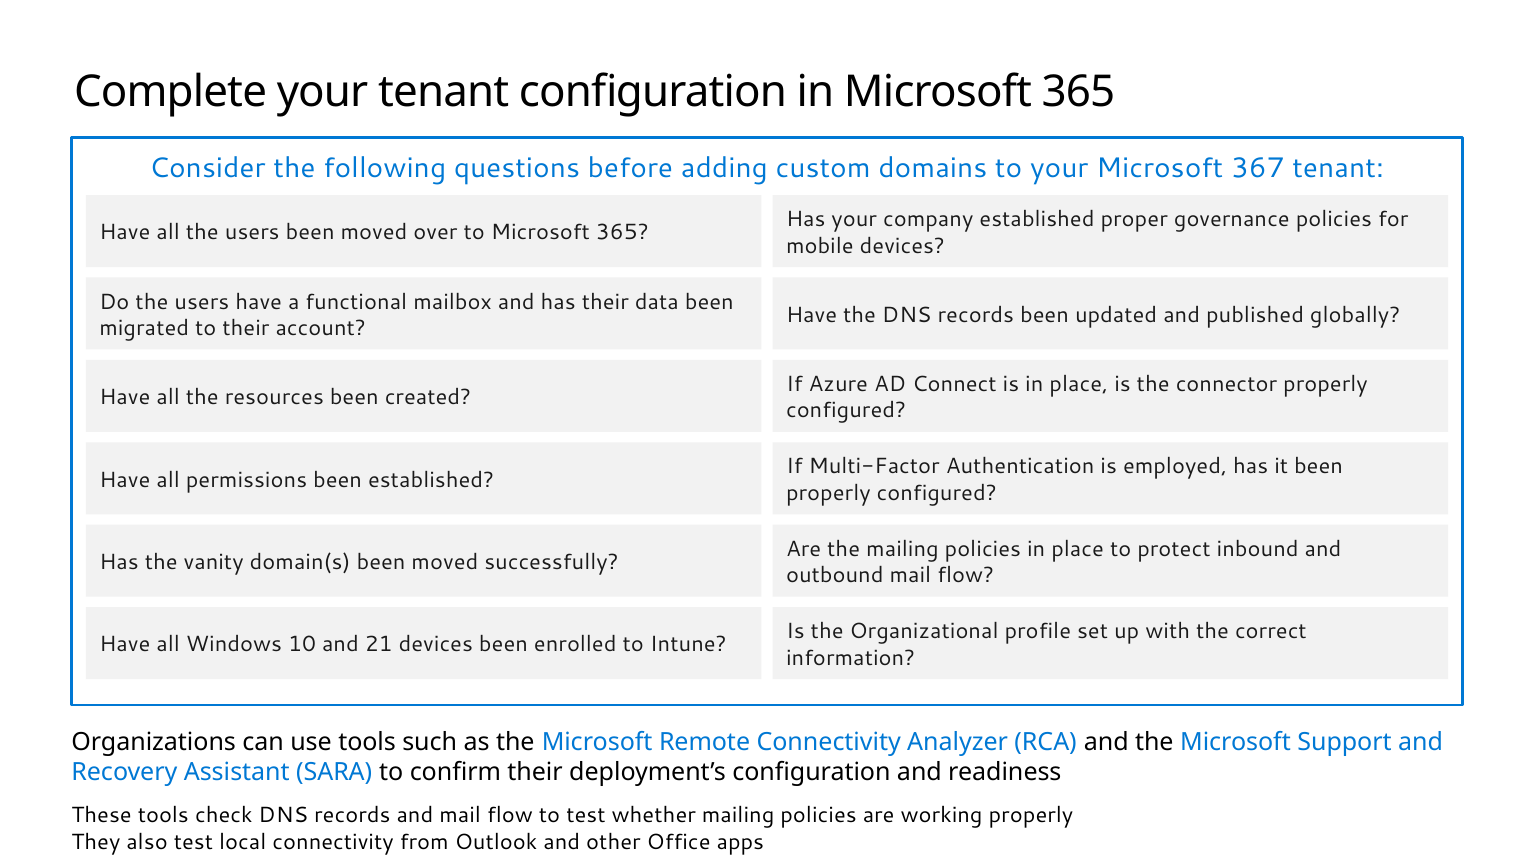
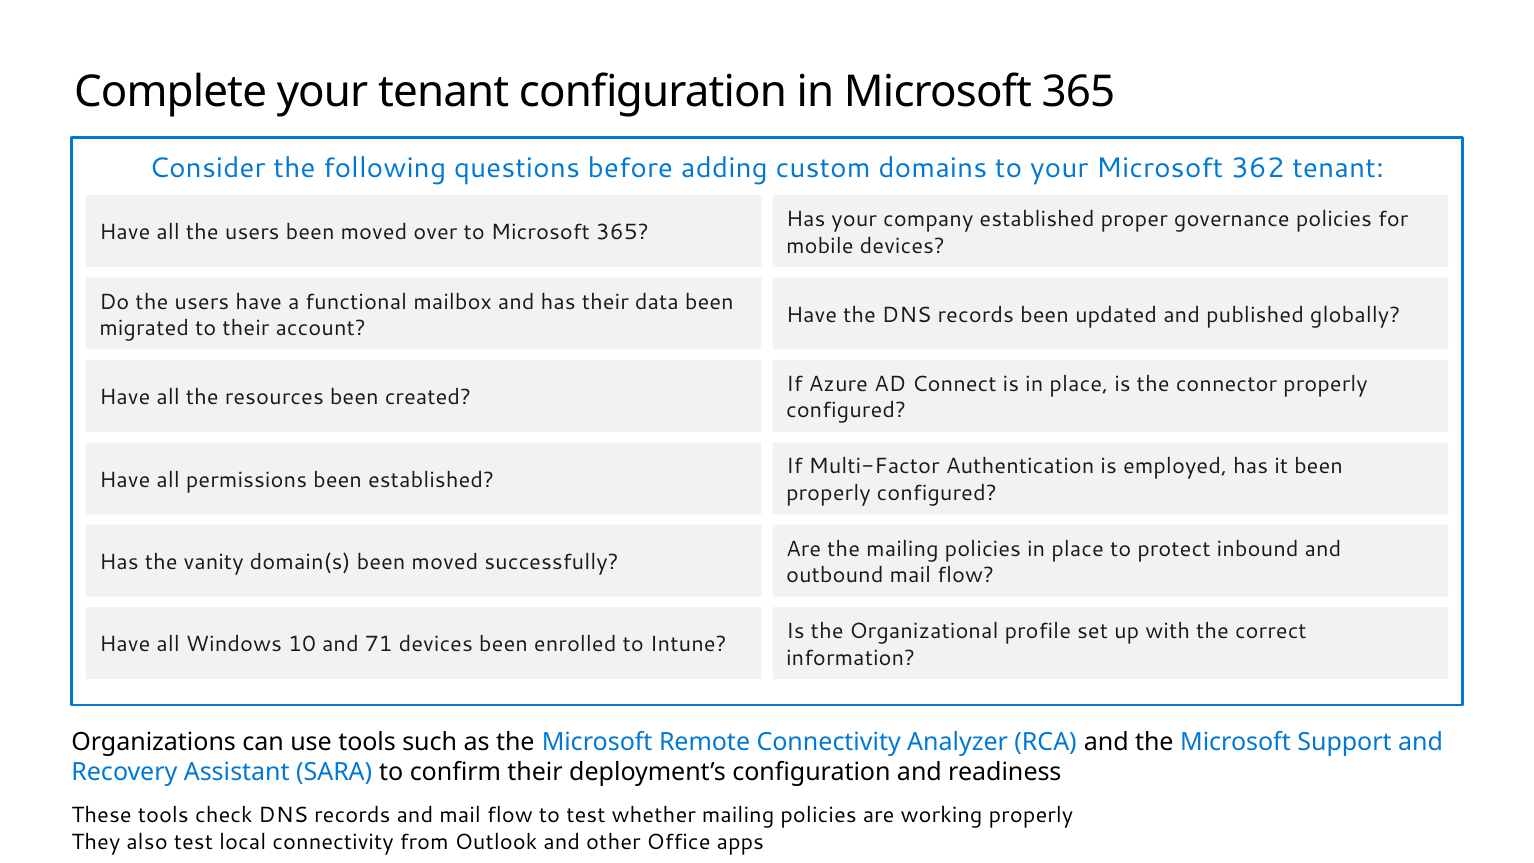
367: 367 -> 362 (1258, 168)
21: 21 -> 71 (379, 644)
